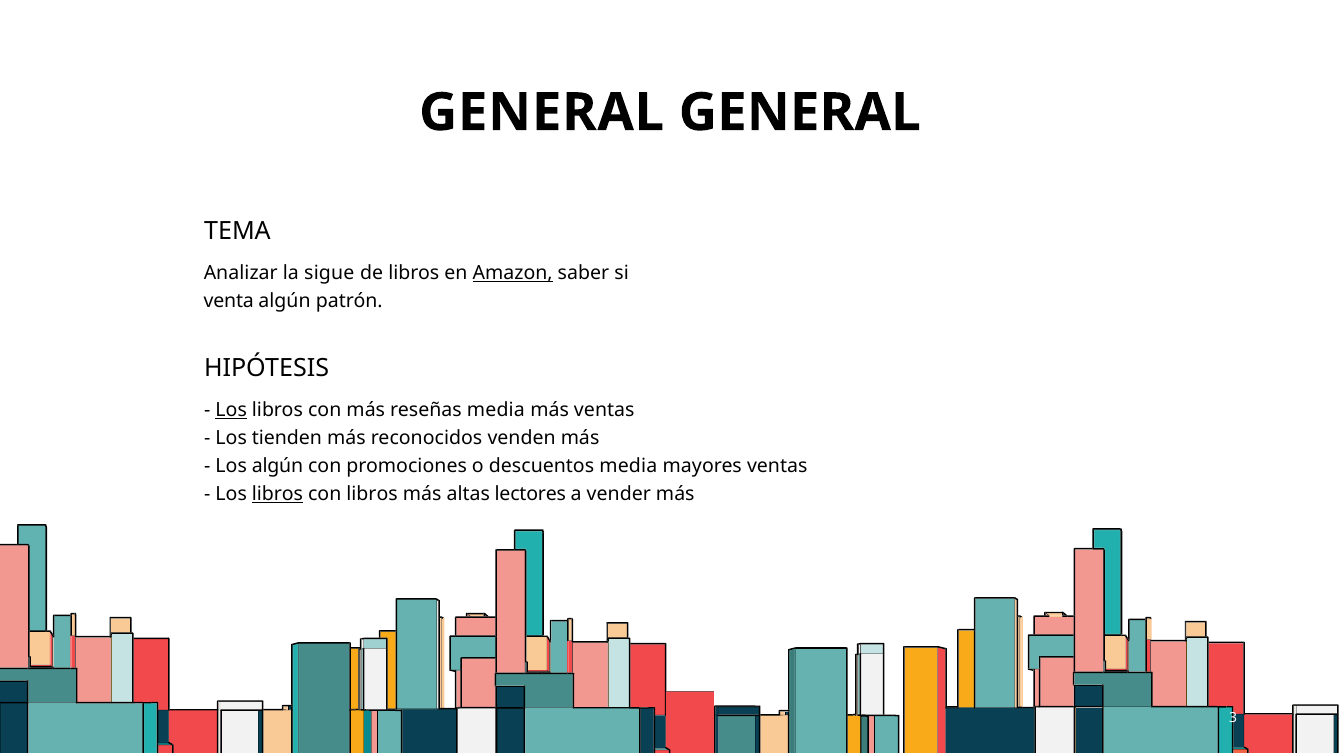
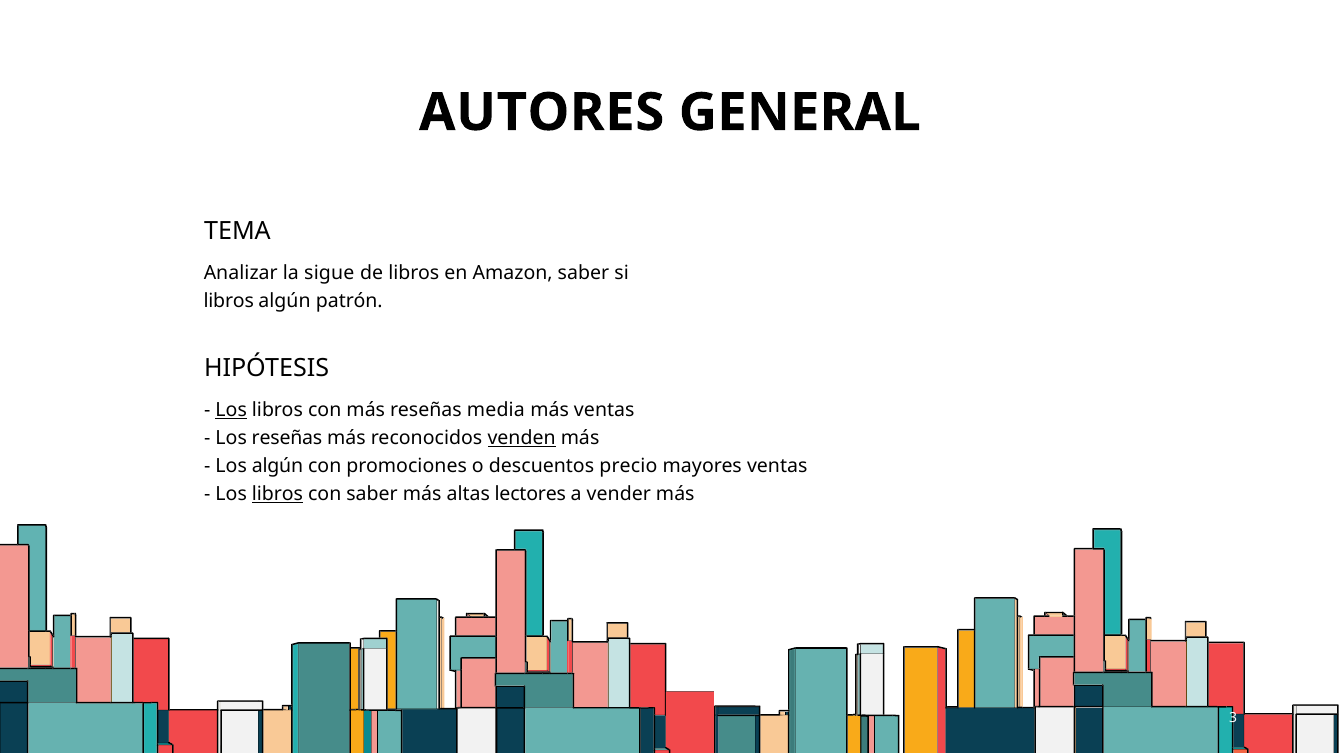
GENERAL: GENERAL -> AUTORES (542, 113)
Amazon underline: present -> none (513, 273)
venta: venta -> libros (229, 301)
Los tienden: tienden -> reseñas (287, 438)
venden underline: none -> present (522, 438)
descuentos media: media -> precio (628, 466)
con libros: libros -> saber (372, 494)
